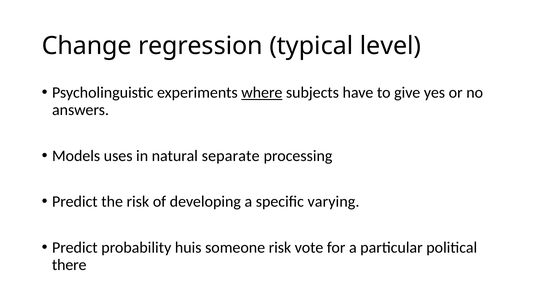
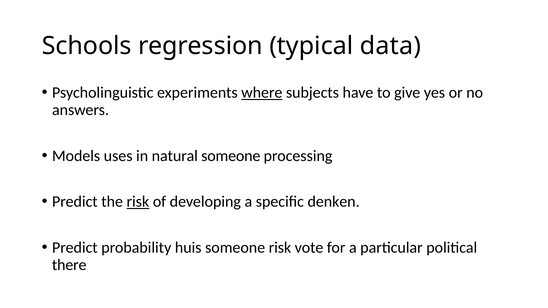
Change: Change -> Schools (87, 46)
level: level -> data (390, 46)
natural separate: separate -> someone (231, 156)
risk underline: none -> present (138, 202)
varying: varying -> denken (334, 202)
